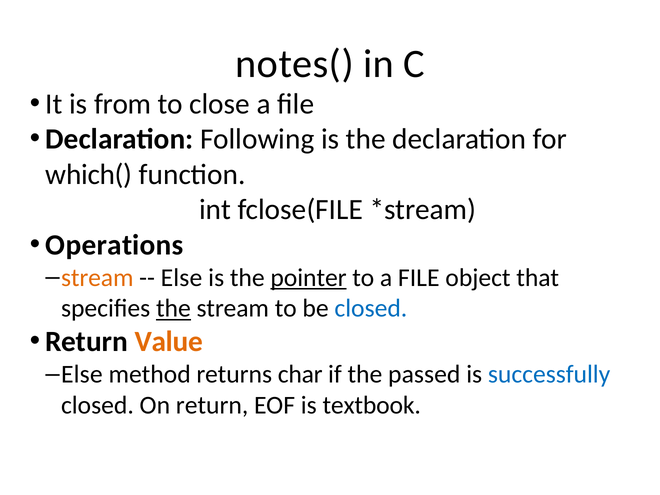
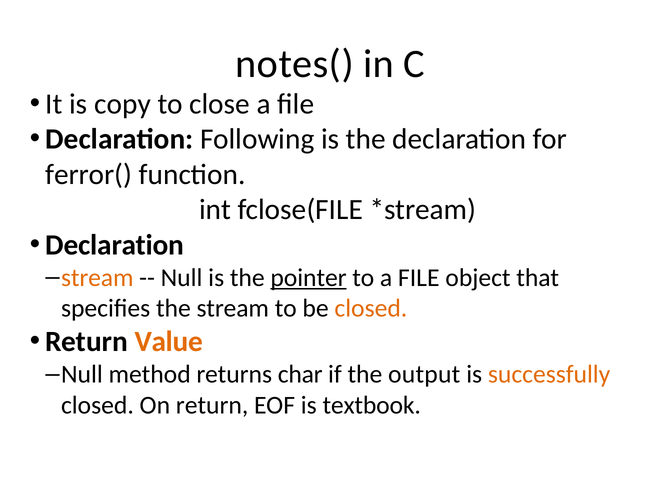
from: from -> copy (122, 104)
which(: which( -> ferror( (89, 174)
Operations: Operations -> Declaration (115, 245)
Else: Else -> Null (182, 278)
the underline: present -> none (173, 308)
closed colour: blue -> orange (371, 308)
Else: Else -> Null (82, 375)
passed: passed -> output (424, 375)
successfully colour: blue -> orange (549, 375)
